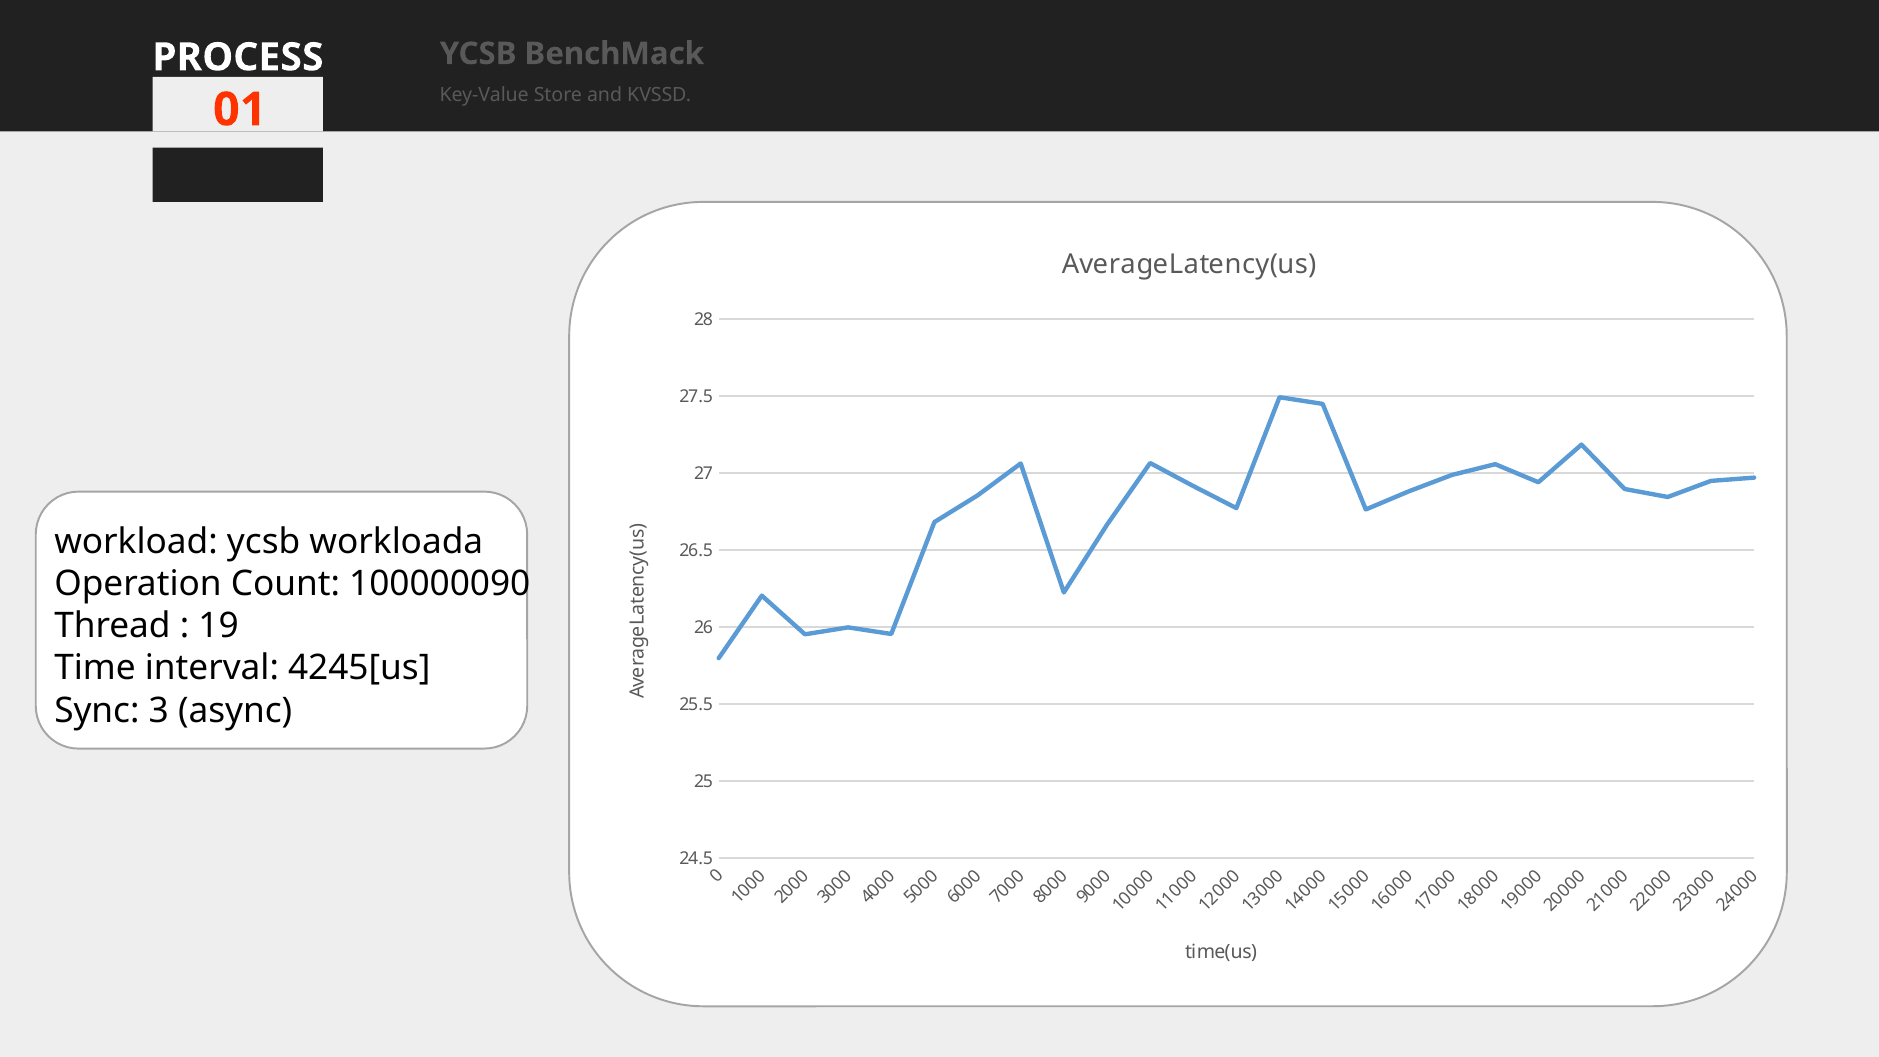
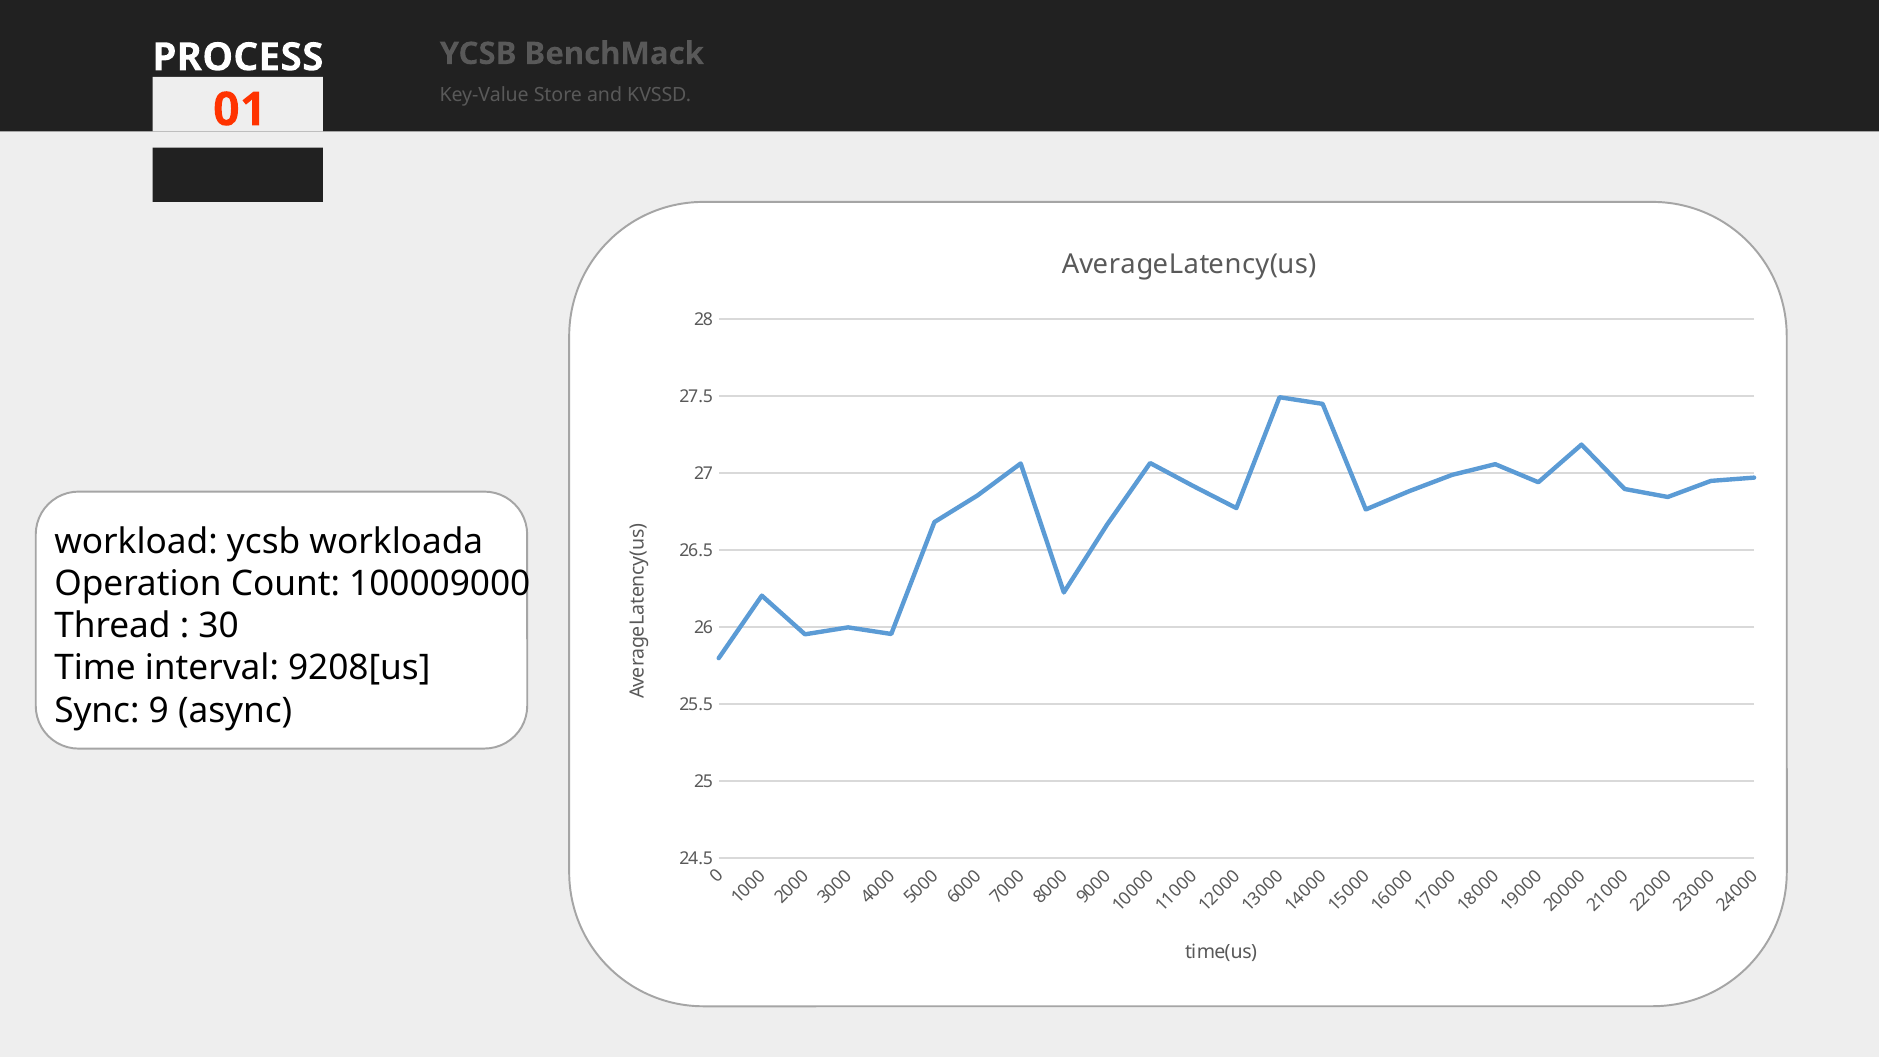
100000090: 100000090 -> 100009000 (440, 584)
19: 19 -> 30 (219, 626)
4245[us: 4245[us -> 9208[us (359, 668)
Sync 3: 3 -> 9 (159, 711)
